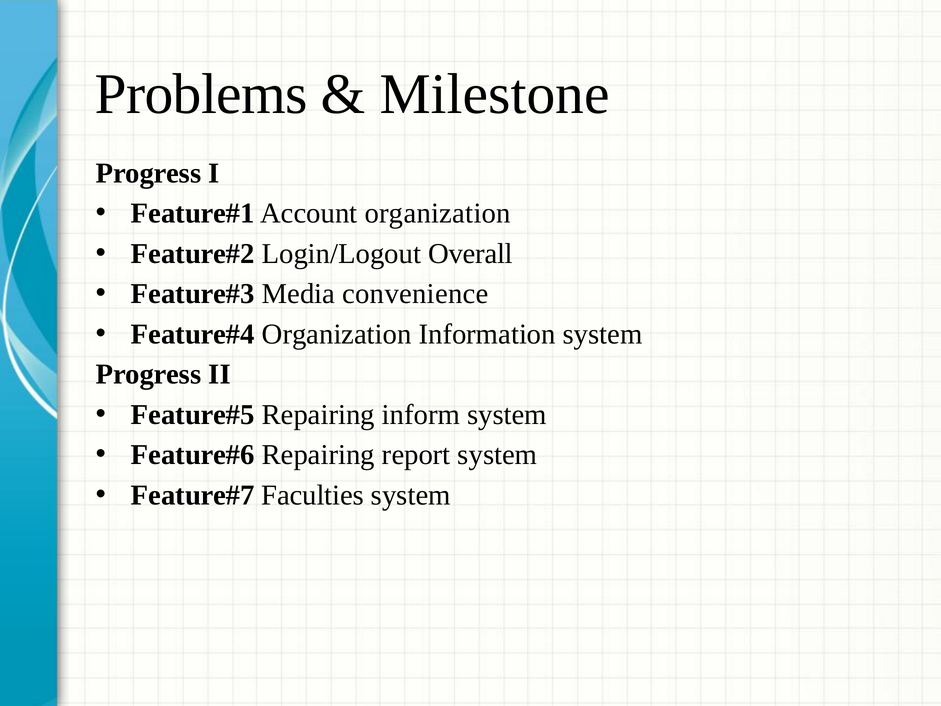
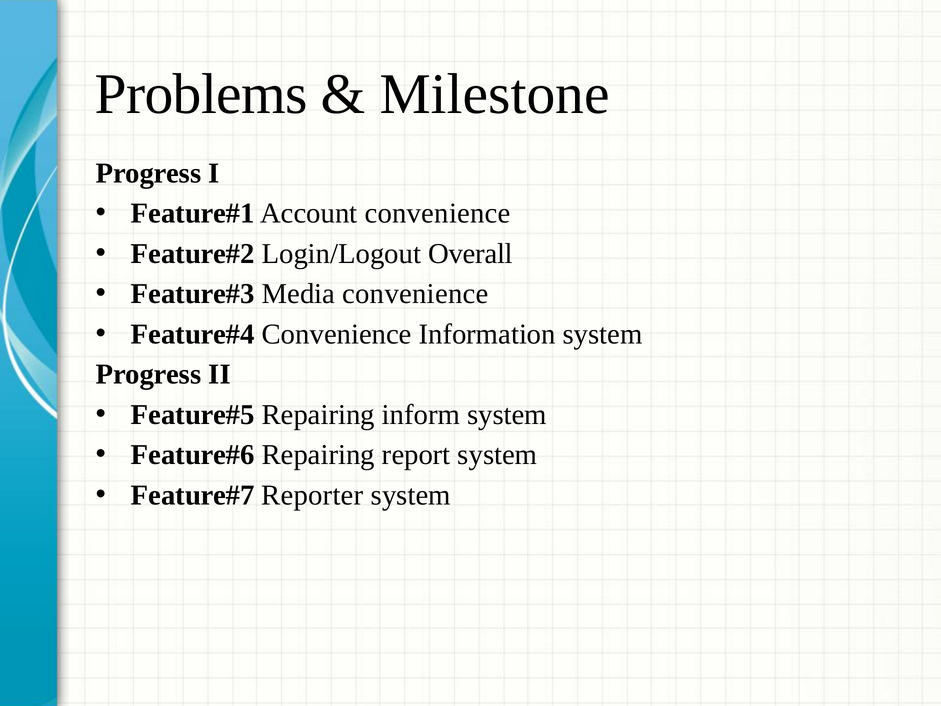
Account organization: organization -> convenience (438, 213)
Organization: Organization -> Convenience (337, 334)
Faculties: Faculties -> Reporter (312, 495)
